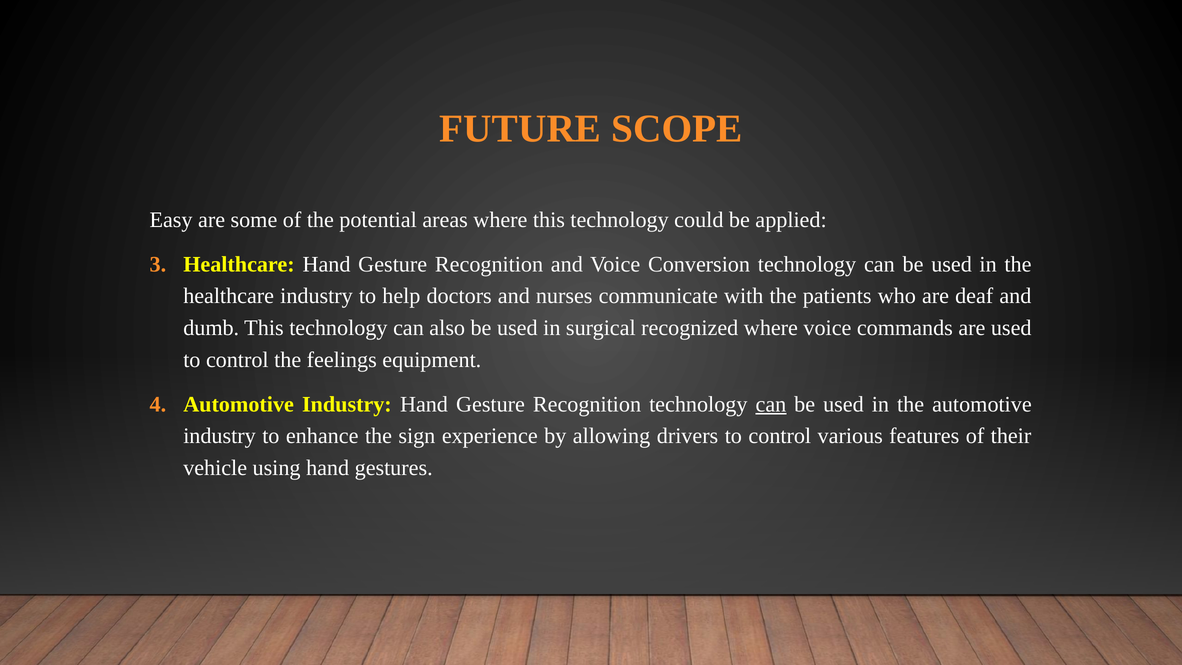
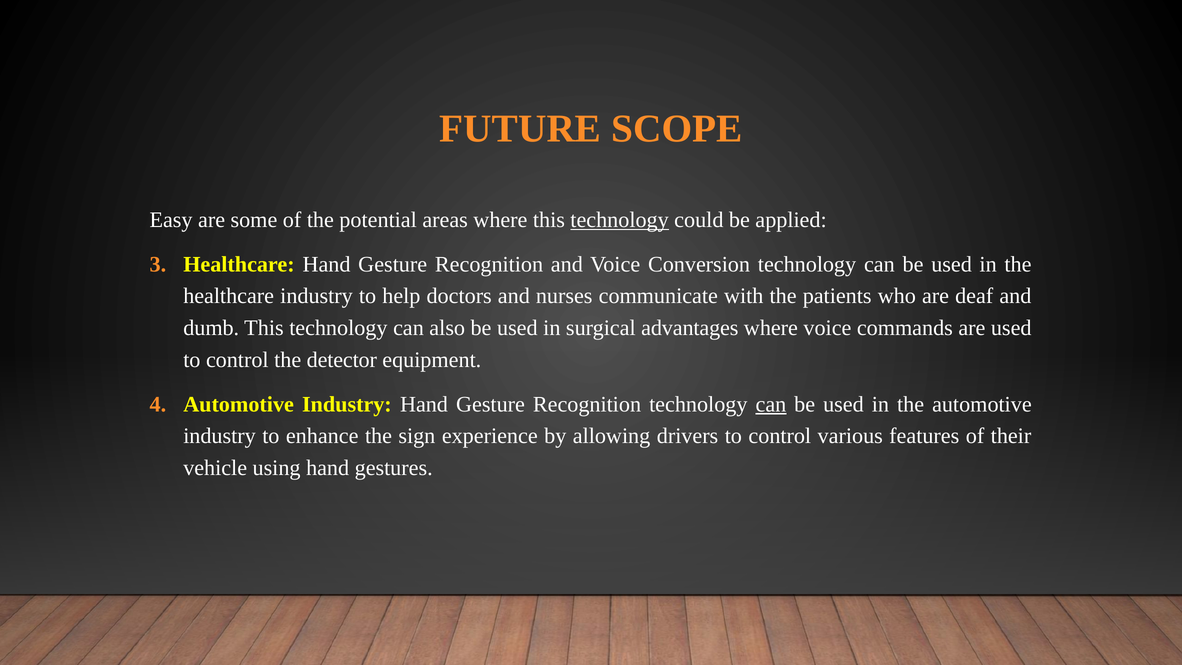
technology underline: none -> present (620, 220)
recognized: recognized -> advantages (690, 328)
feelings: feelings -> detector (342, 360)
